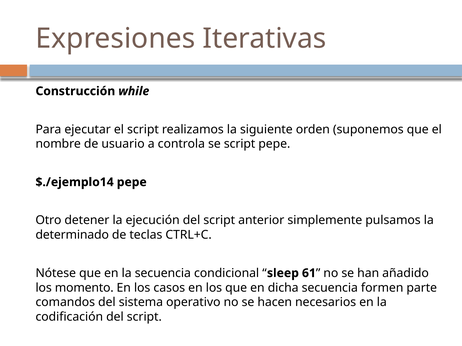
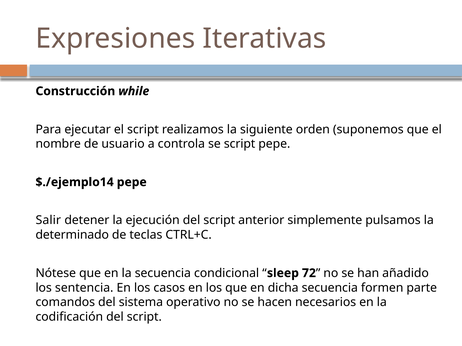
Otro: Otro -> Salir (48, 221)
61: 61 -> 72 (309, 273)
momento: momento -> sentencia (84, 288)
